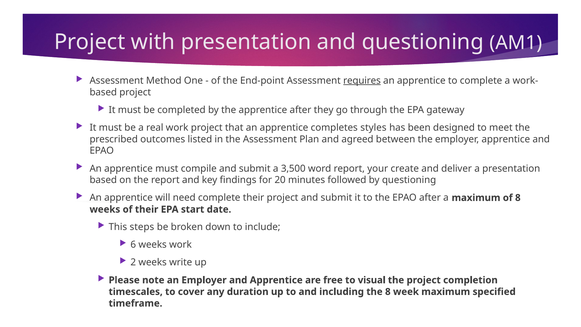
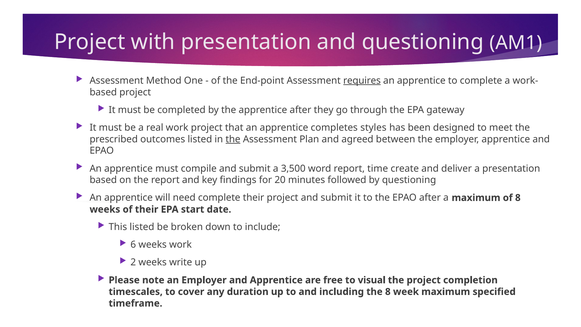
the underline: none -> present (233, 139)
your: your -> time (378, 168)
This steps: steps -> listed (142, 227)
